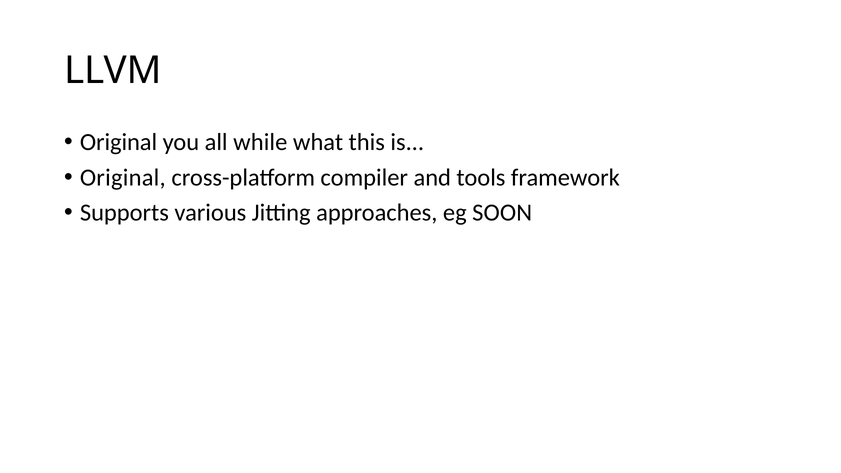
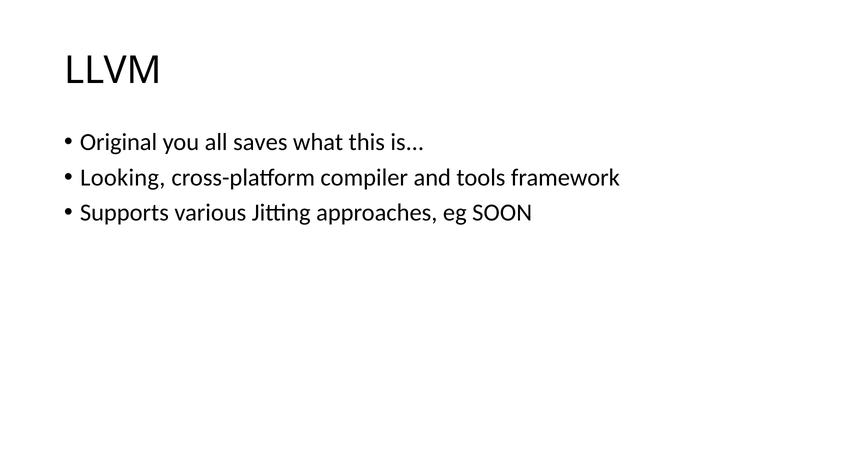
while: while -> saves (260, 142)
Original: Original -> Looking (123, 177)
